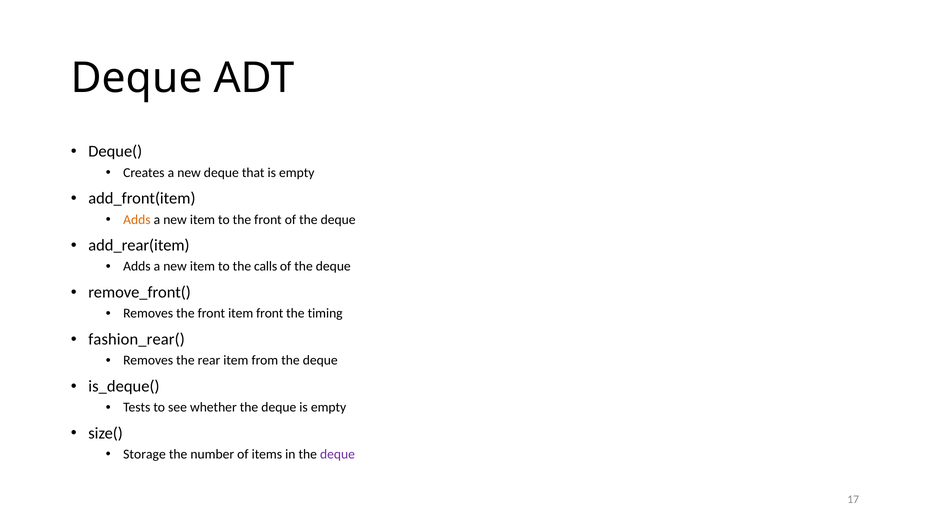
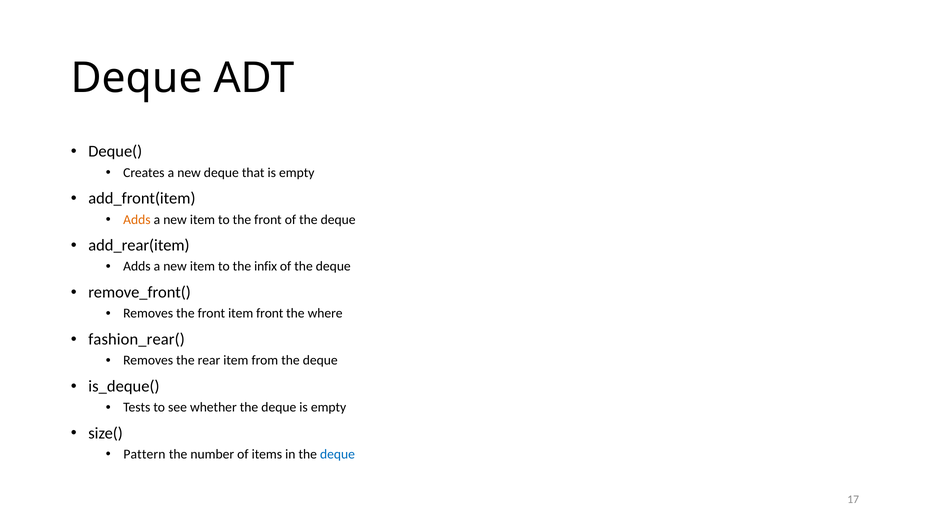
calls: calls -> infix (266, 267)
timing: timing -> where (325, 314)
Storage: Storage -> Pattern (144, 455)
deque colour: purple -> blue (338, 455)
